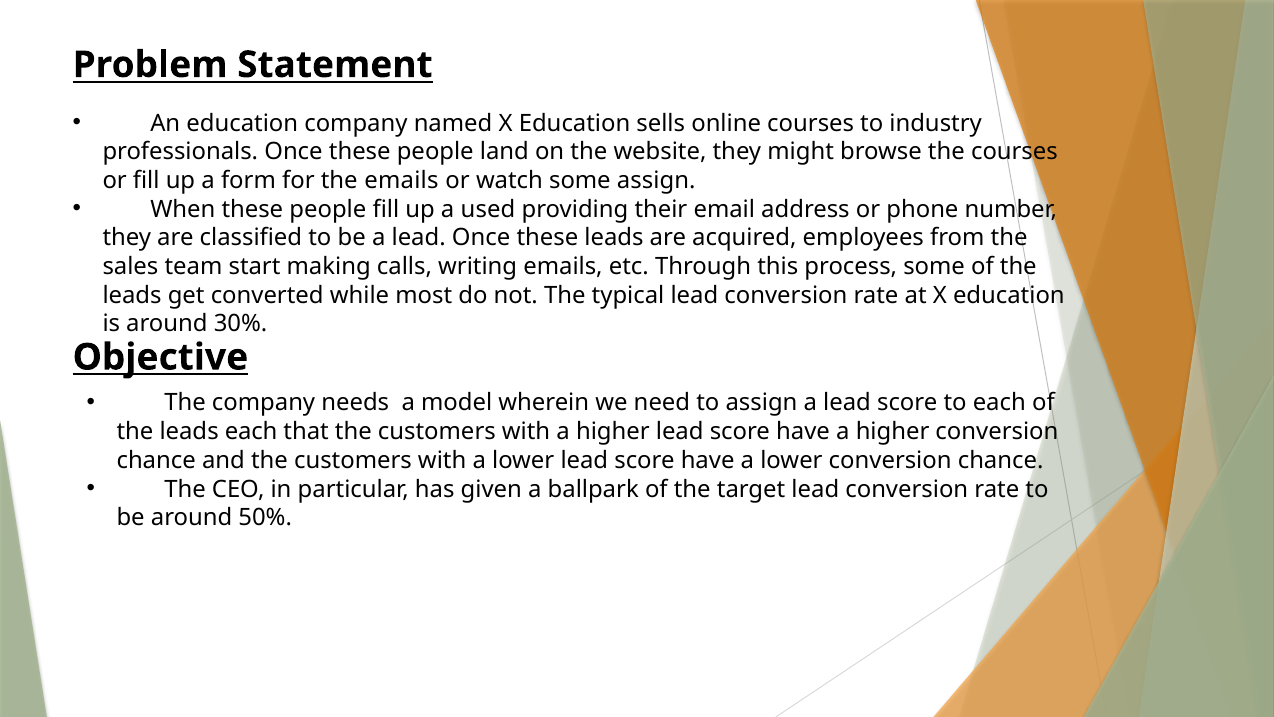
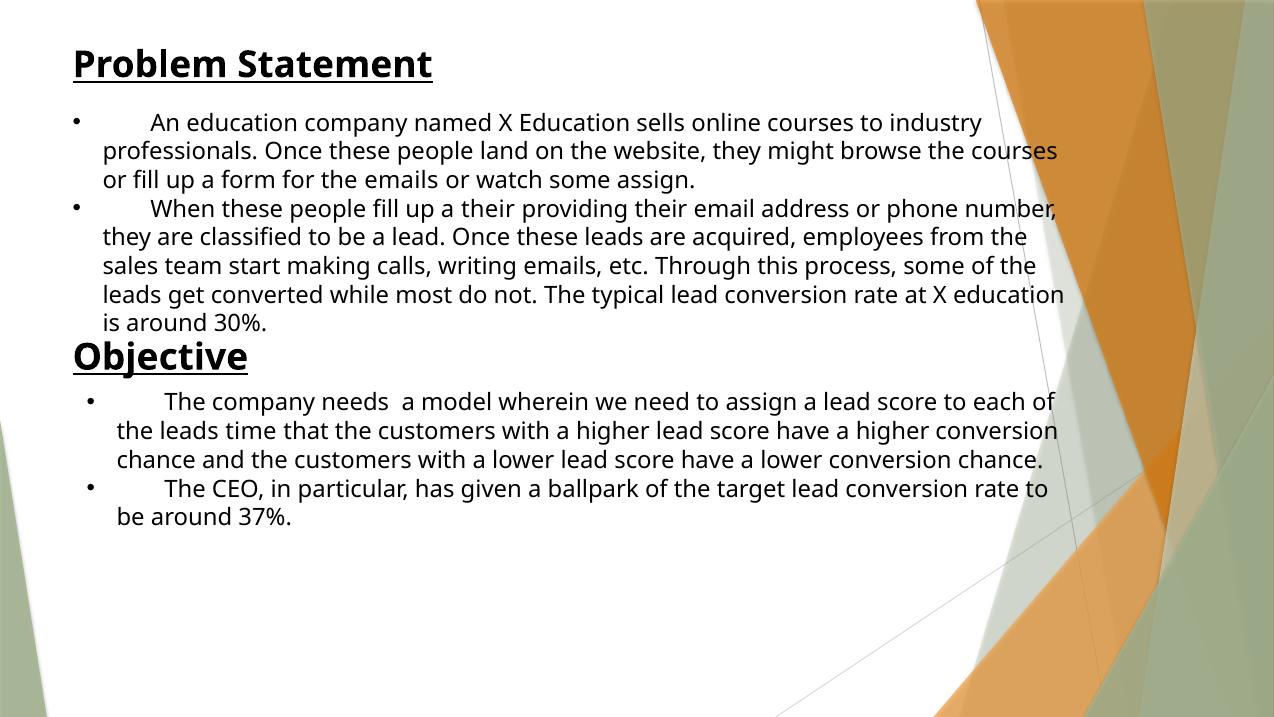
a used: used -> their (488, 209)
leads each: each -> time (251, 432)
50%: 50% -> 37% (265, 518)
